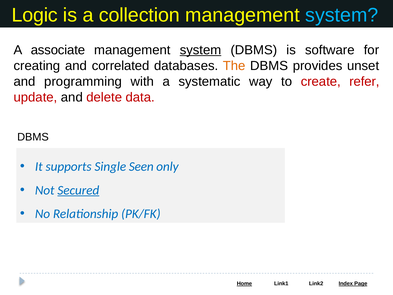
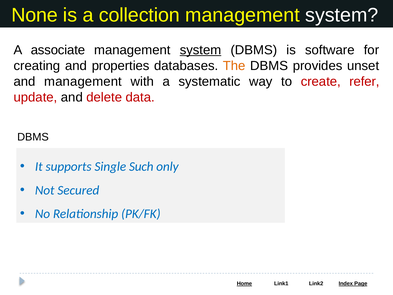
Logic: Logic -> None (35, 15)
system colour: light blue -> white (342, 15)
correlated: correlated -> properties (121, 66)
and programming: programming -> management (83, 81)
Seen: Seen -> Such (141, 167)
Secured underline: present -> none (78, 190)
